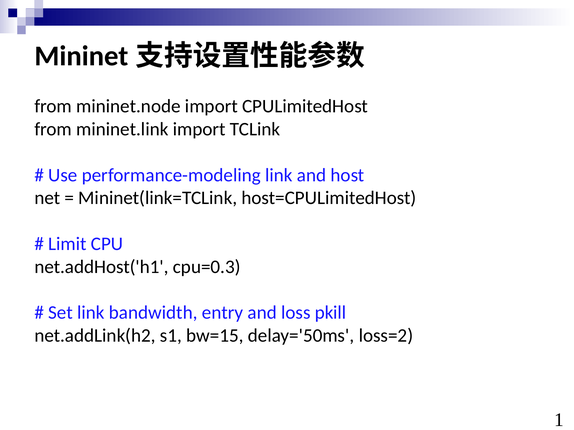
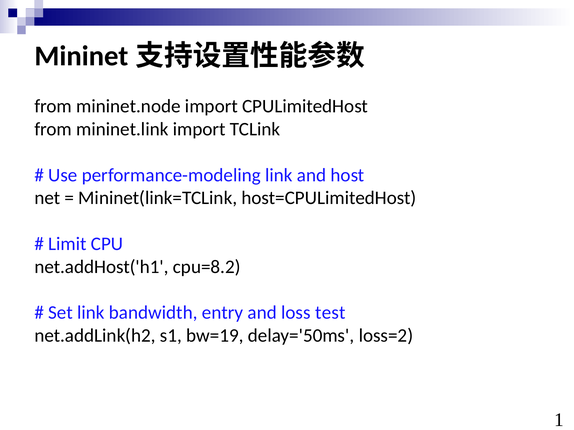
cpu=0.3: cpu=0.3 -> cpu=8.2 (207, 267)
pkill: pkill -> test (330, 313)
bw=15: bw=15 -> bw=19 (215, 336)
